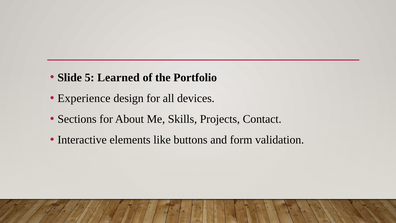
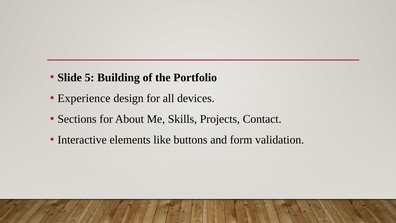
Learned: Learned -> Building (118, 77)
